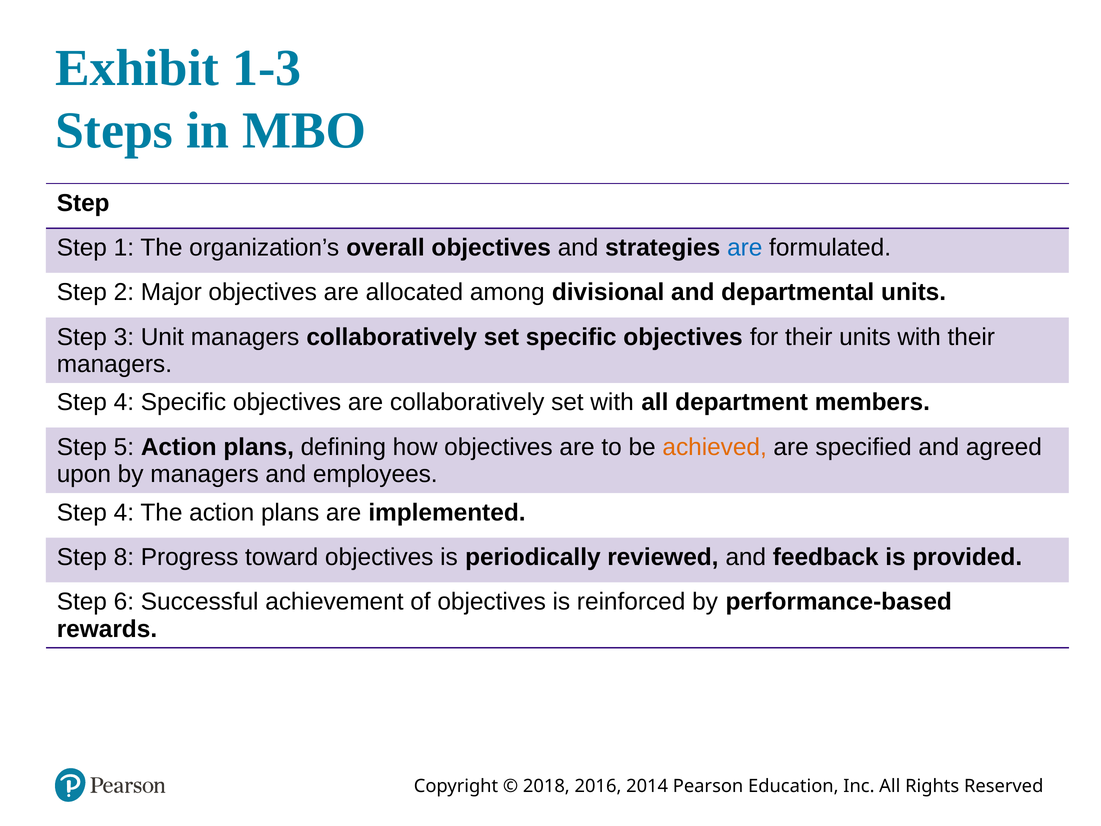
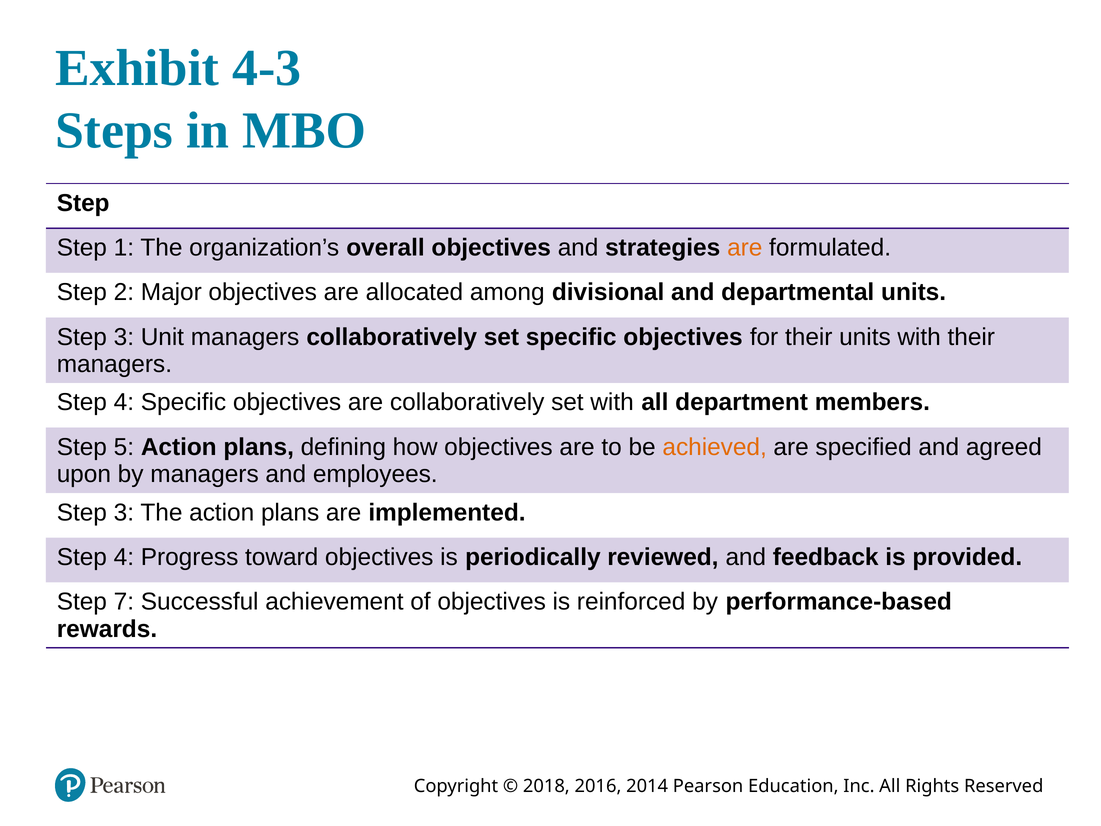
1-3: 1-3 -> 4-3 (267, 68)
are colour: blue -> orange (745, 248)
4: 4 -> 3 (124, 512)
8: 8 -> 4 (124, 557)
6: 6 -> 7 (124, 602)
